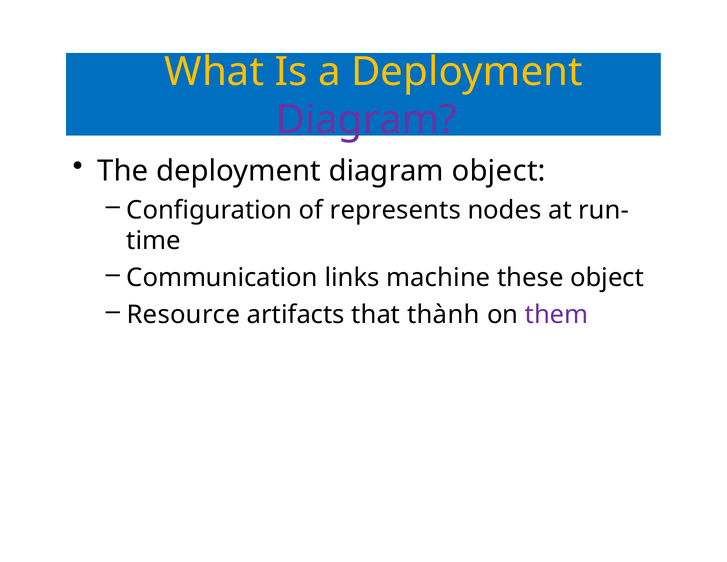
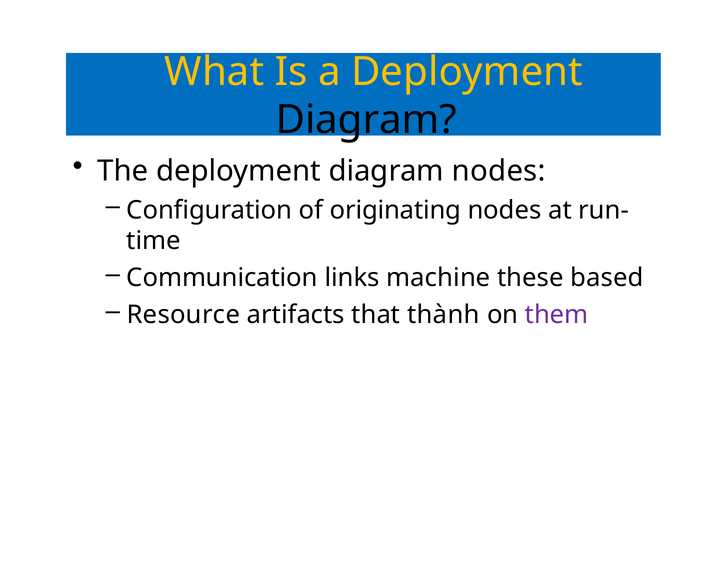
Diagram colour: purple -> black (366, 120)
diagram object: object -> nodes (499, 171)
represents: represents -> originating (396, 210)
these object: object -> based (607, 278)
